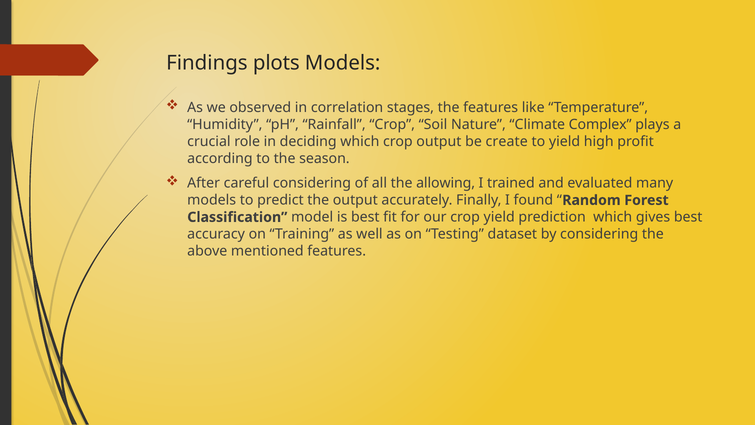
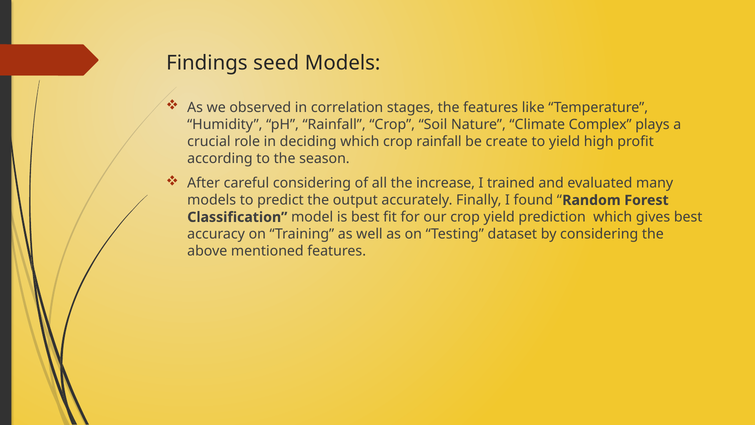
plots: plots -> seed (276, 63)
crop output: output -> rainfall (439, 141)
allowing: allowing -> increase (446, 183)
